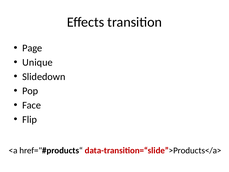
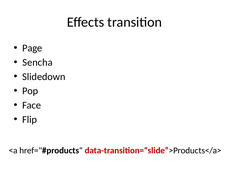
Unique: Unique -> Sencha (37, 62)
